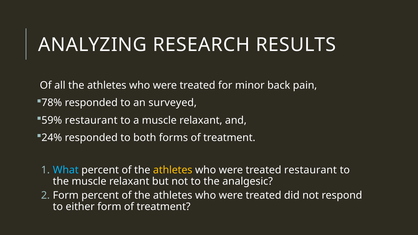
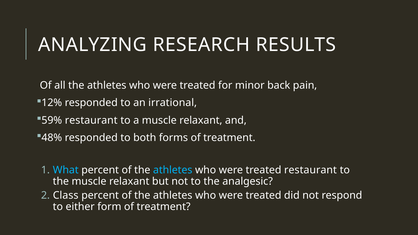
78%: 78% -> 12% (52, 103)
surveyed: surveyed -> irrational (173, 103)
24%: 24% -> 48% (52, 138)
athletes colour: yellow -> light blue (173, 170)
Form: Form -> Class (66, 195)
